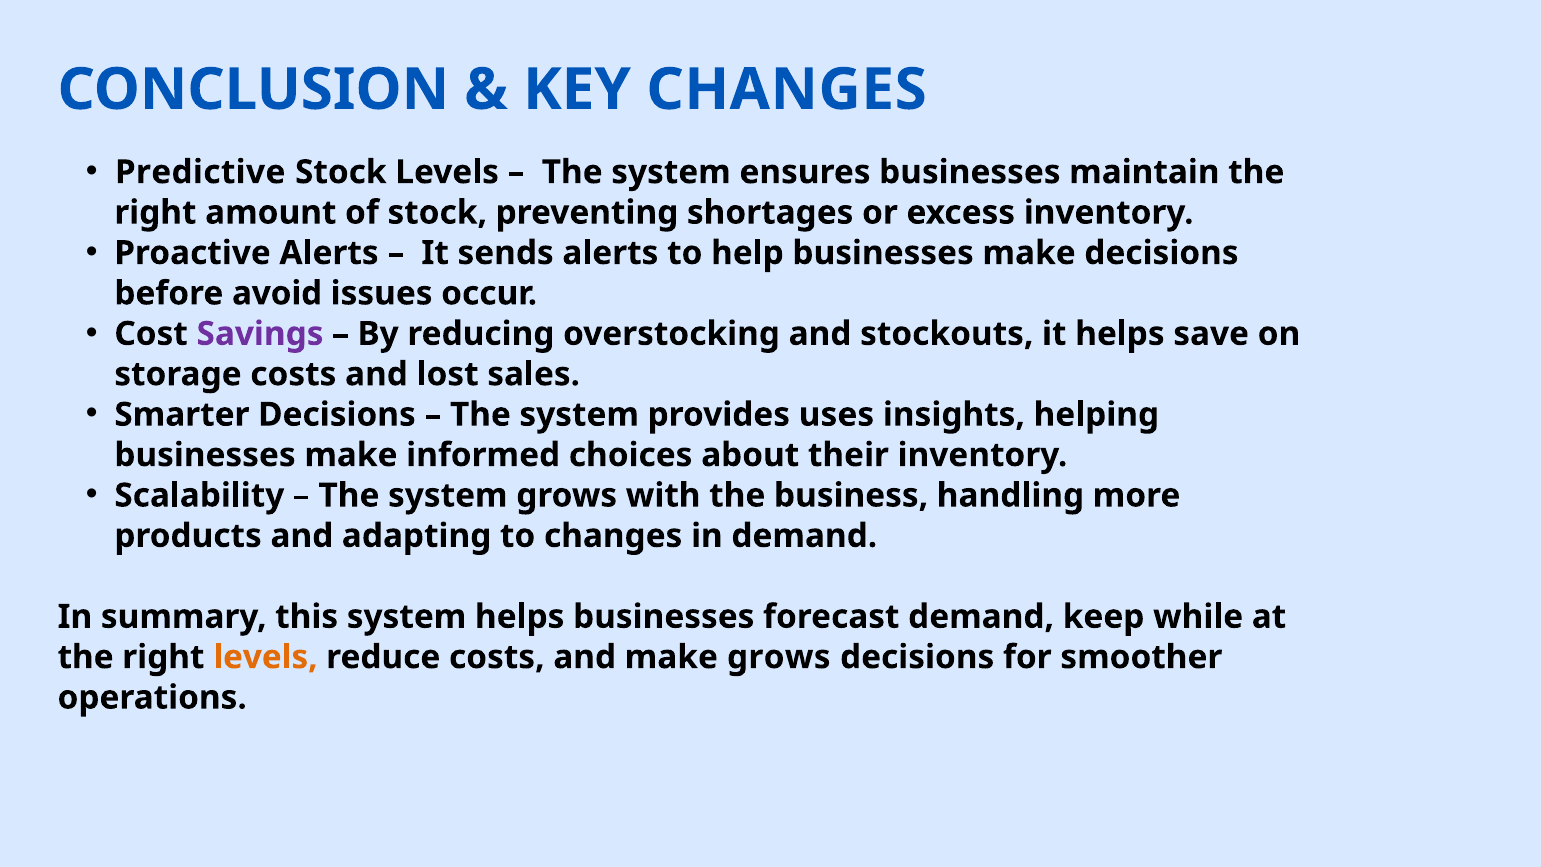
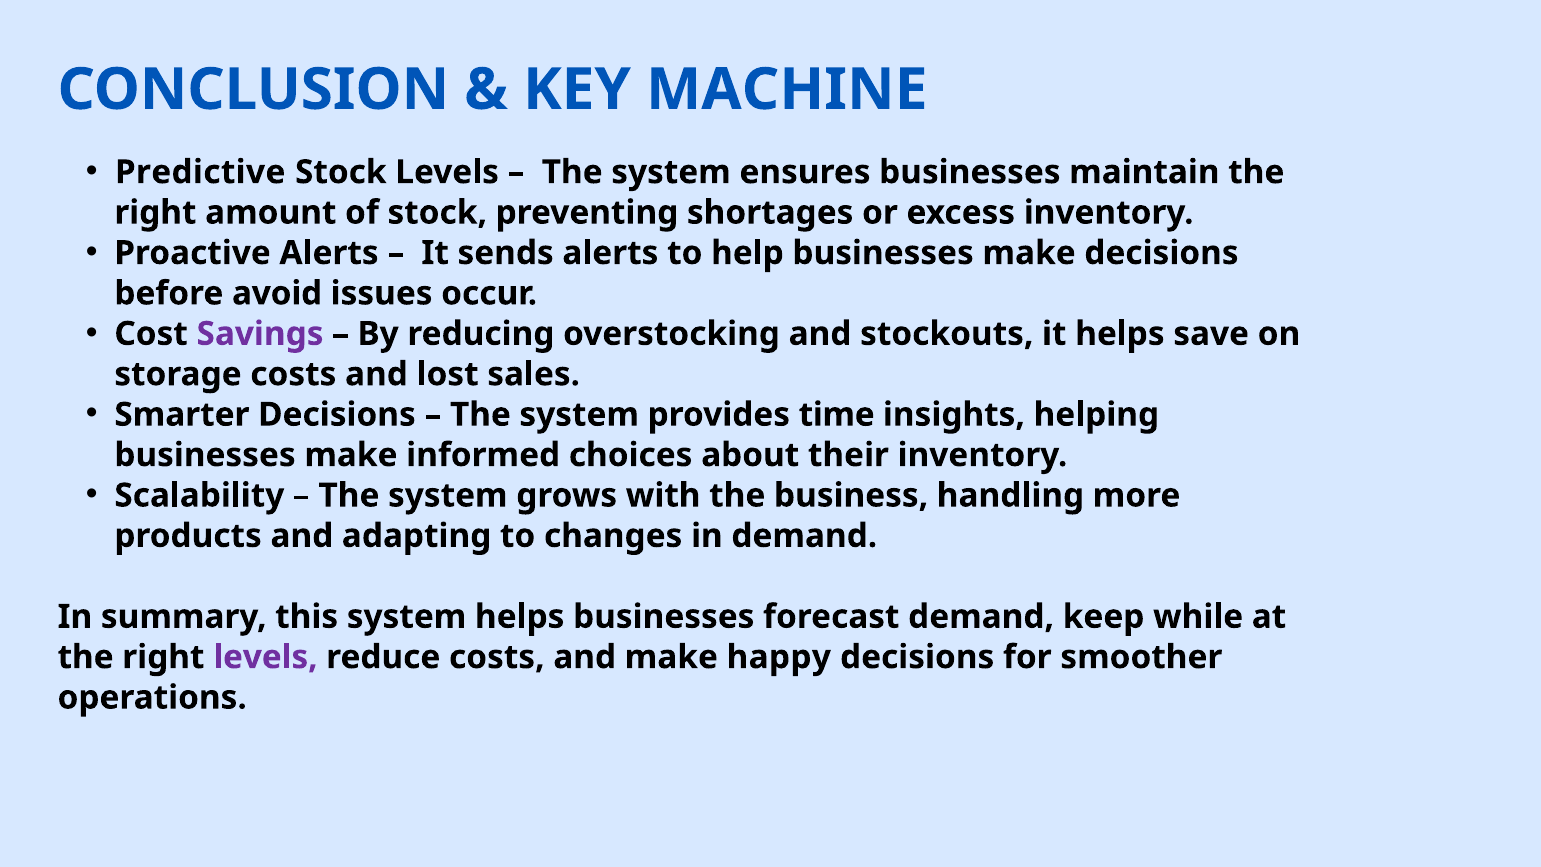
KEY CHANGES: CHANGES -> MACHINE (787, 90)
uses: uses -> time (837, 415)
levels colour: orange -> purple (265, 657)
make grows: grows -> happy (779, 657)
